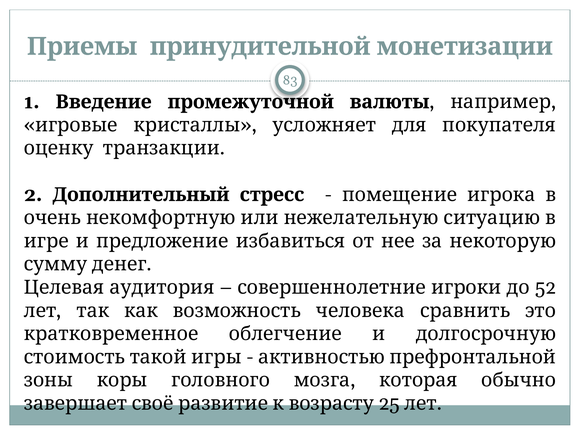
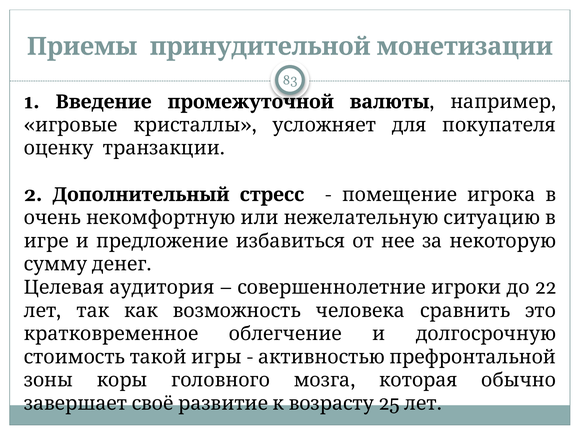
52: 52 -> 22 (546, 287)
